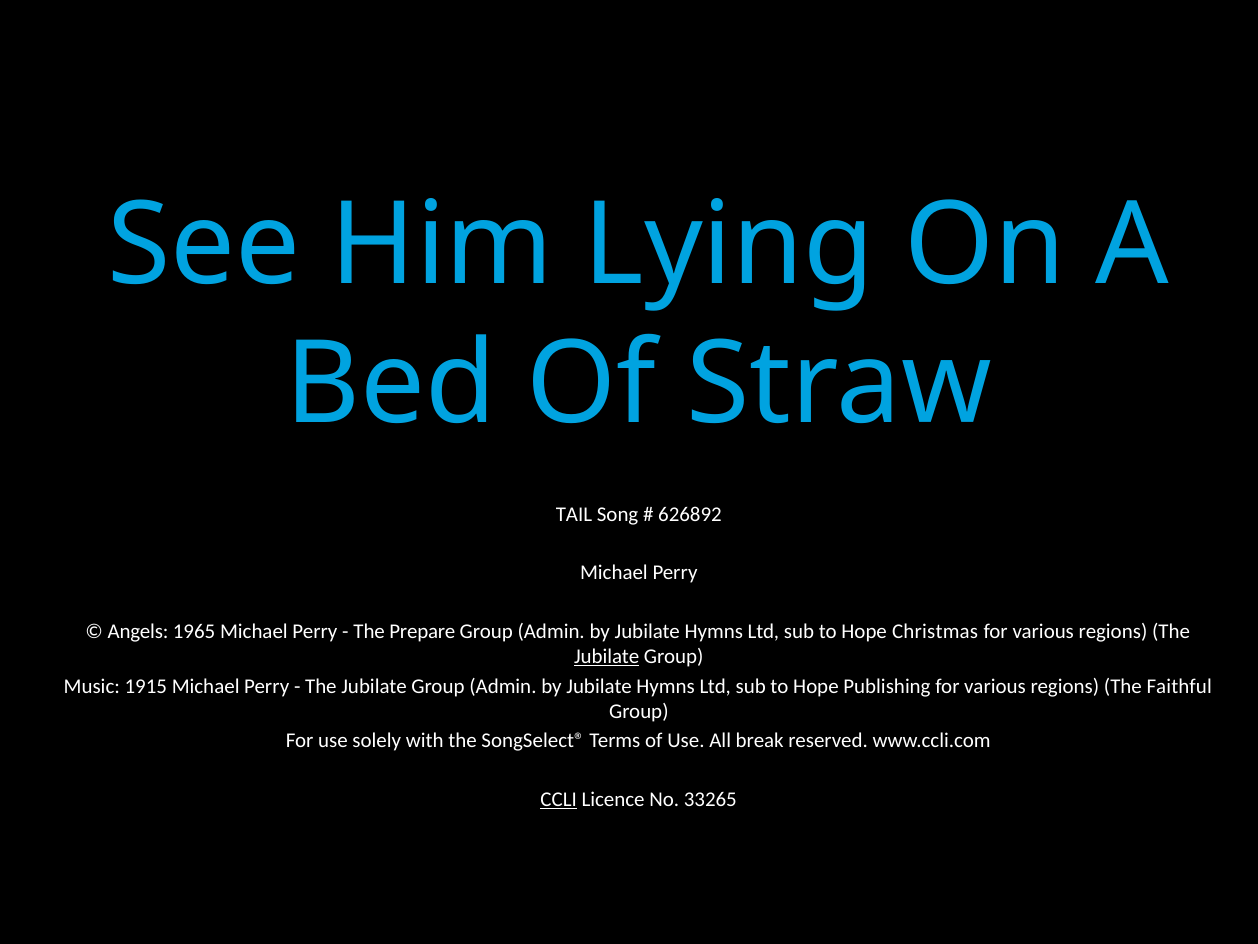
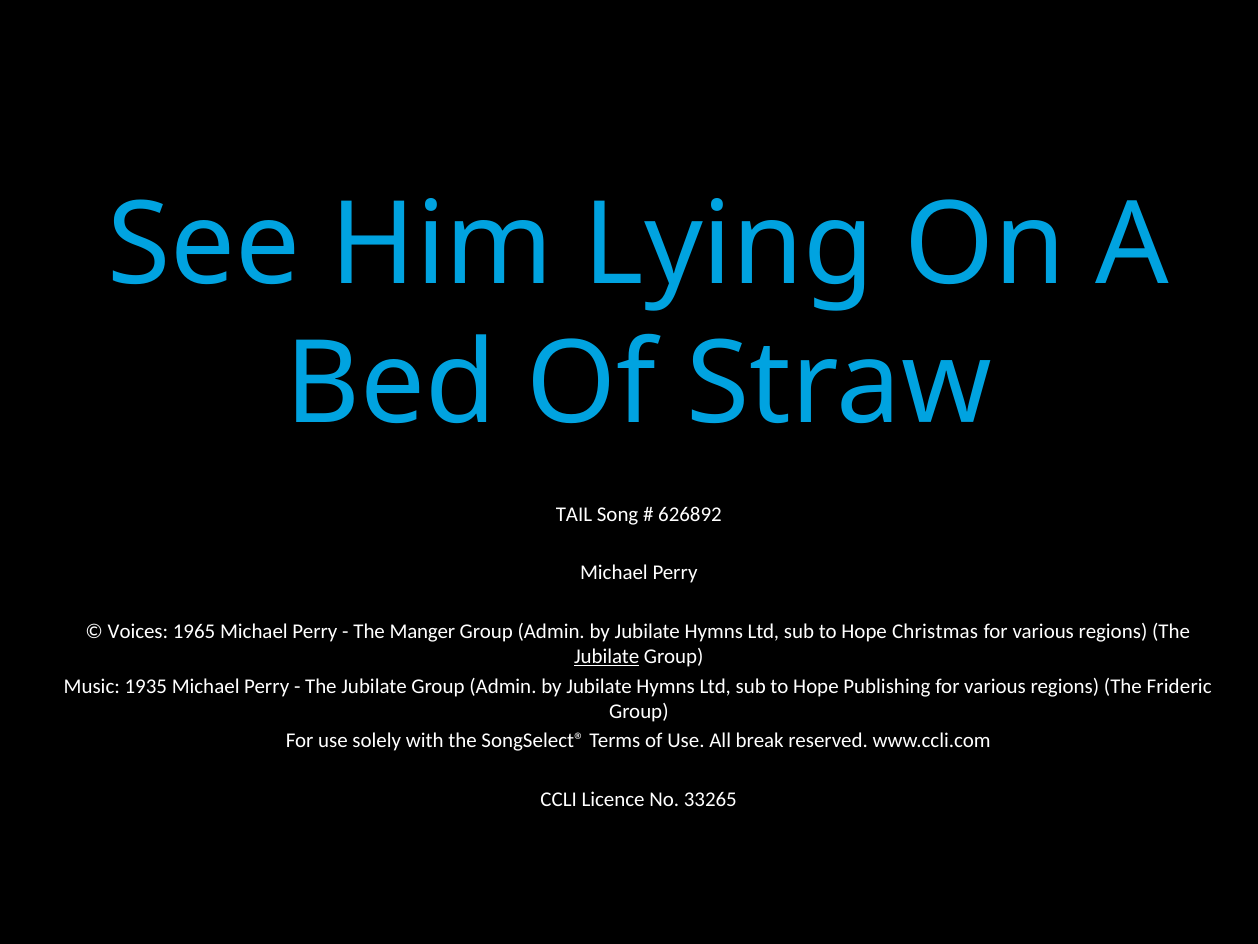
Angels: Angels -> Voices (138, 631)
Prepare: Prepare -> Manger (422, 631)
1915: 1915 -> 1935 (146, 686)
Faithful: Faithful -> Frideric (1179, 686)
CCLI underline: present -> none (559, 799)
